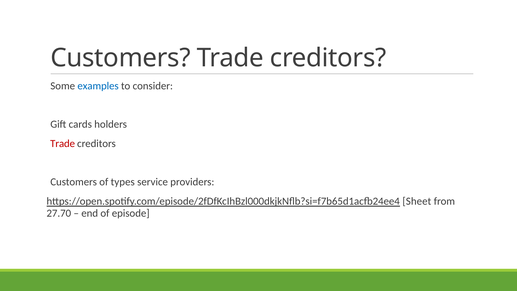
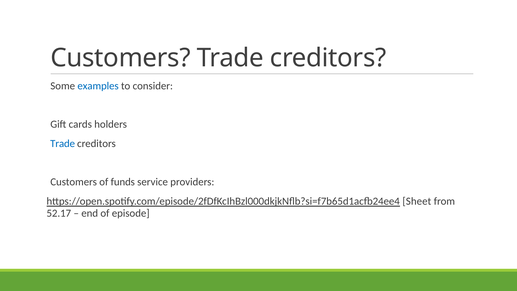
Trade colour: red -> blue (63, 144)
types: types -> funds (123, 182)
27.70: 27.70 -> 52.17 (59, 213)
